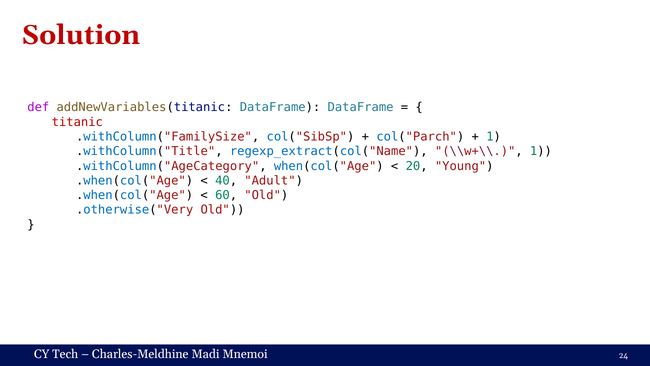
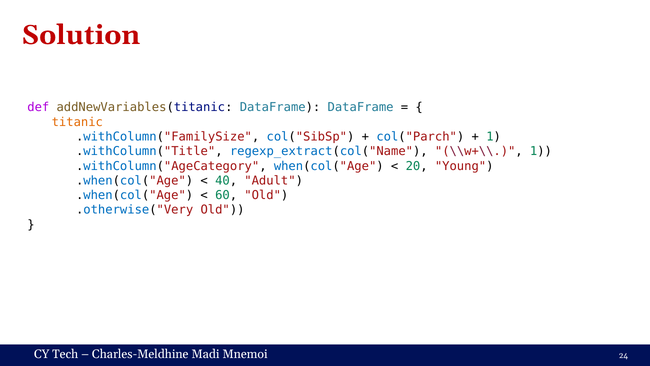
titanic colour: red -> orange (77, 122)
